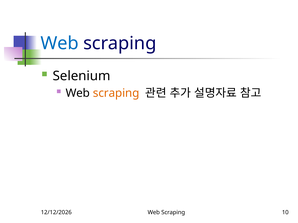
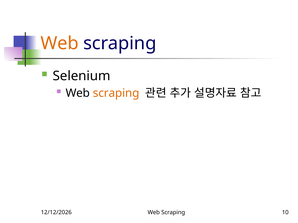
Web colour: blue -> orange (60, 43)
